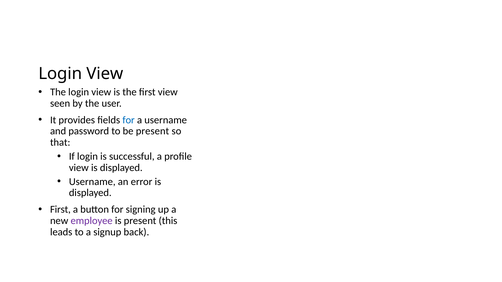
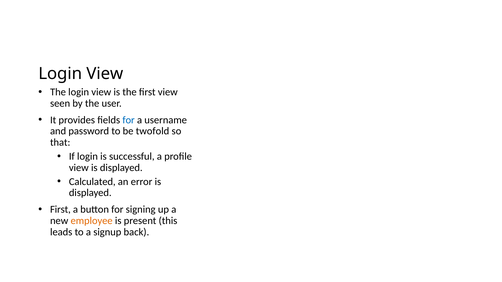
be present: present -> twofold (153, 131)
Username: Username -> Calculated (92, 182)
employee colour: purple -> orange (92, 221)
